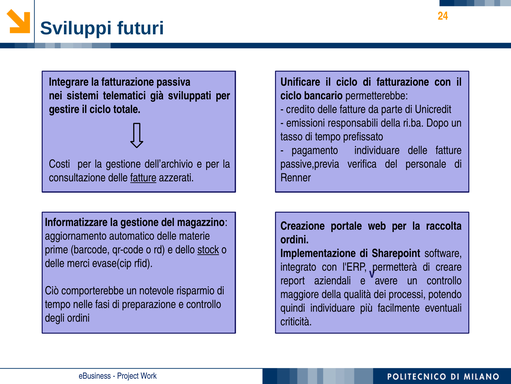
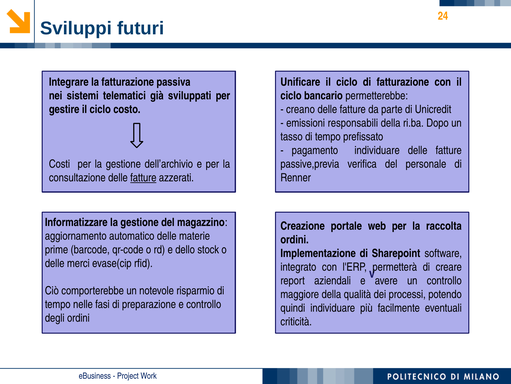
credito: credito -> creano (300, 109)
totale: totale -> costo (127, 109)
stock underline: present -> none (208, 249)
